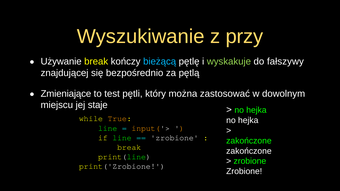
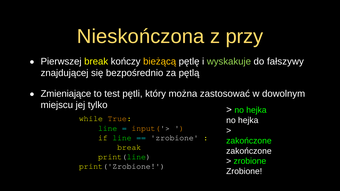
Wyszukiwanie: Wyszukiwanie -> Nieskończona (141, 37)
Używanie: Używanie -> Pierwszej (61, 61)
bieżącą colour: light blue -> yellow (160, 61)
staje: staje -> tylko (98, 105)
